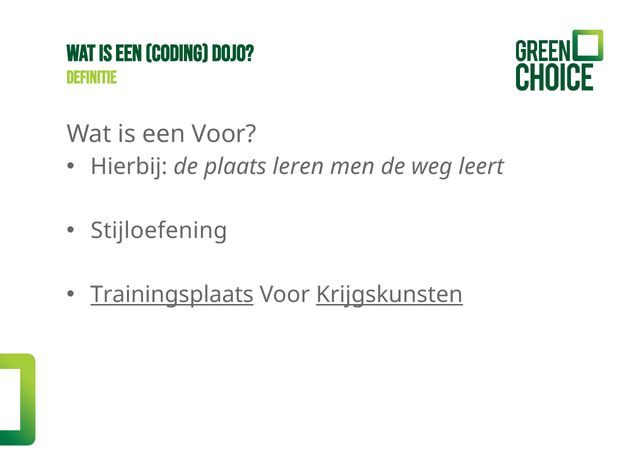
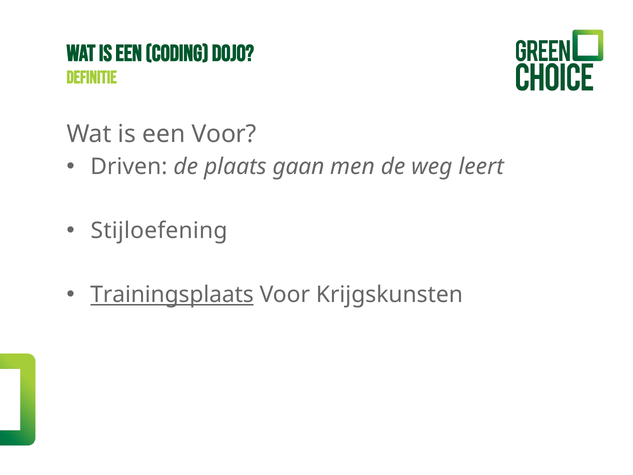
Hierbij: Hierbij -> Driven (129, 167)
leren: leren -> gaan (298, 167)
Krijgskunsten underline: present -> none (389, 295)
